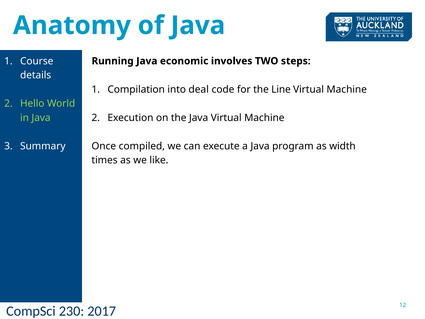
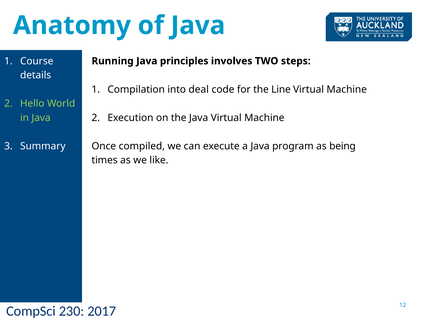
economic: economic -> principles (184, 61)
width: width -> being (343, 146)
